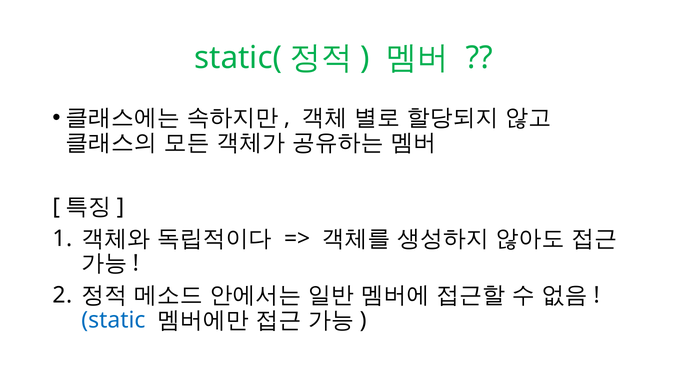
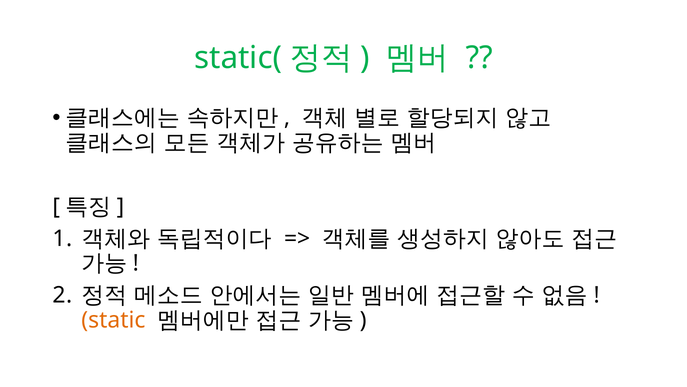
static colour: blue -> orange (113, 320)
